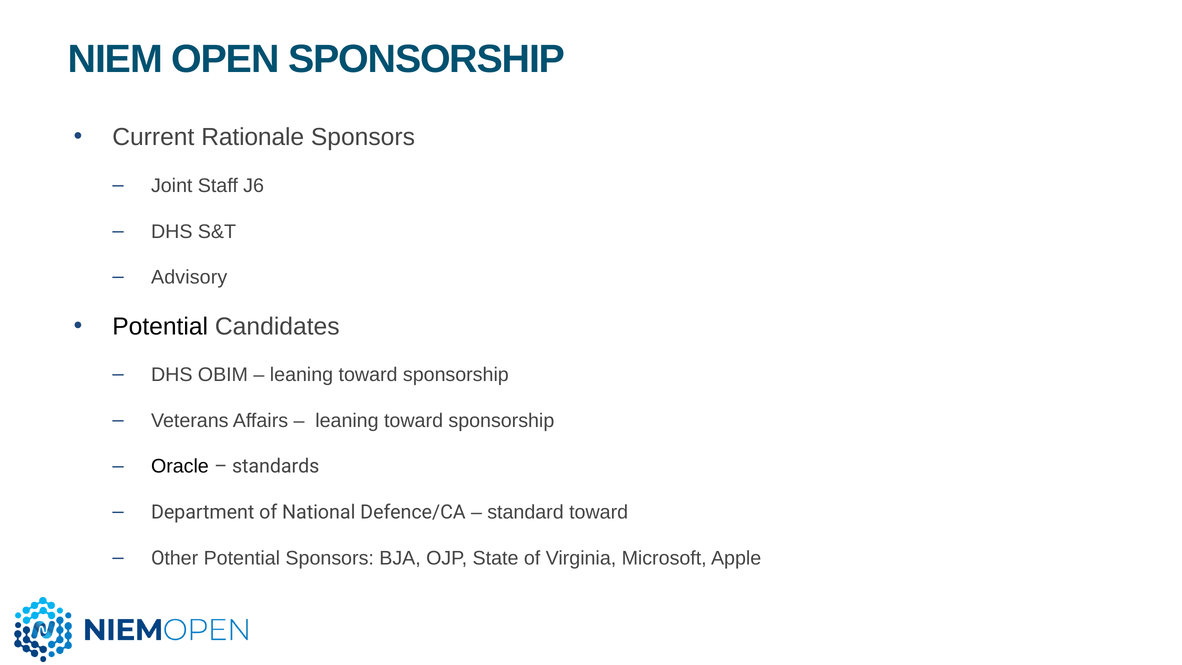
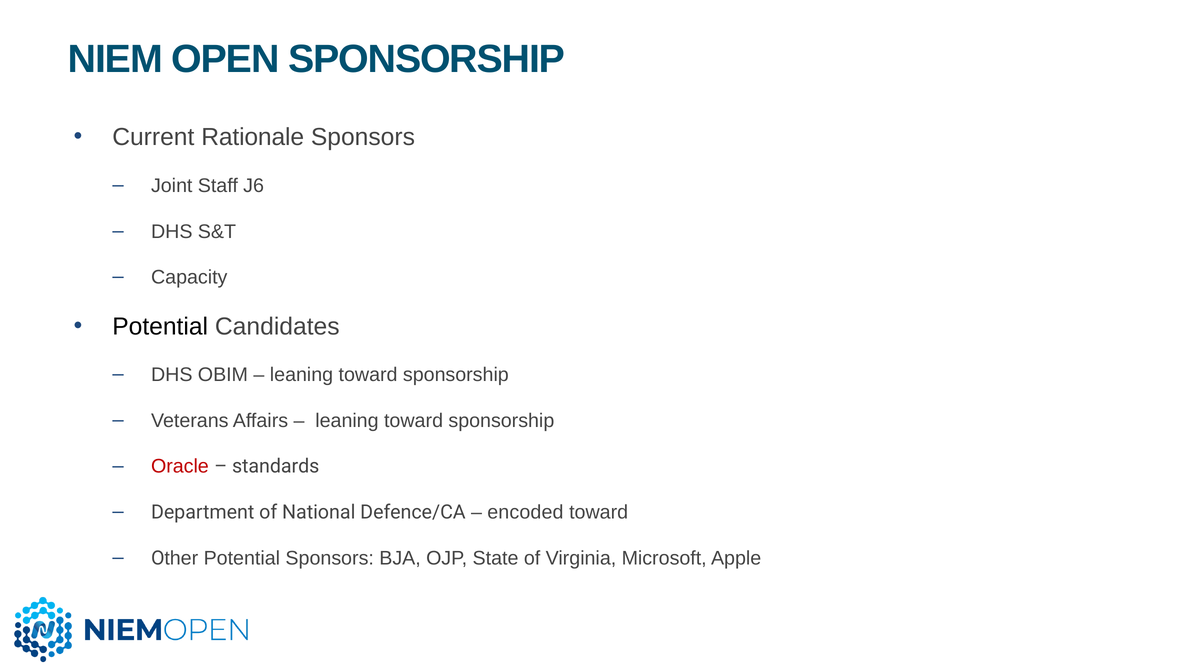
Advisory: Advisory -> Capacity (189, 277)
Oracle colour: black -> red (180, 466)
standard: standard -> encoded (525, 512)
